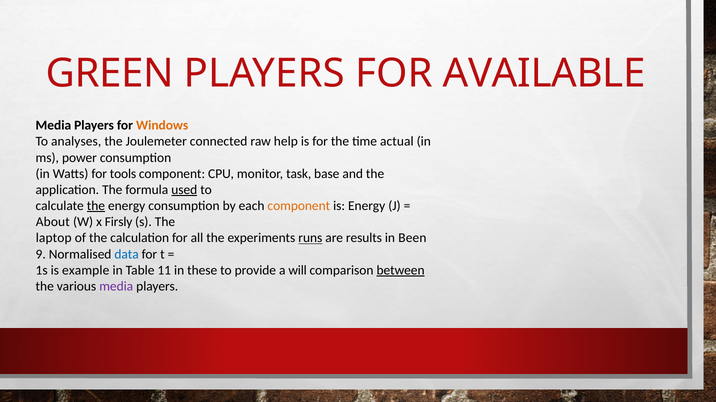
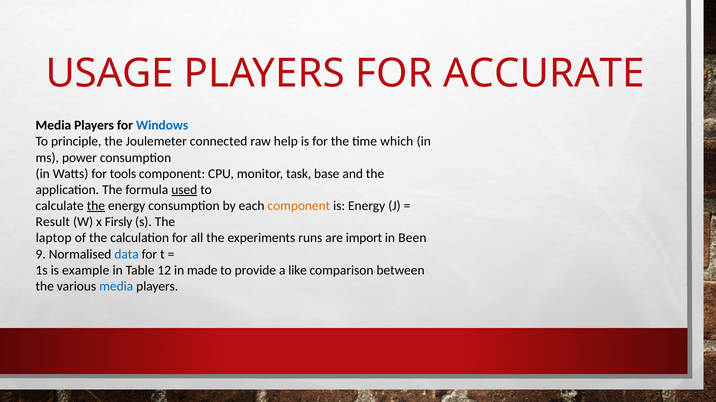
GREEN: GREEN -> USAGE (110, 74)
AVAILABLE: AVAILABLE -> ACCURATE (544, 74)
Windows colour: orange -> blue (162, 126)
analyses: analyses -> principle (76, 142)
actual: actual -> which (397, 142)
About: About -> Result (53, 222)
runs underline: present -> none (310, 238)
results: results -> import (364, 238)
11: 11 -> 12 (164, 271)
these: these -> made (202, 271)
will: will -> like (298, 271)
between underline: present -> none (401, 271)
media colour: purple -> blue (116, 287)
